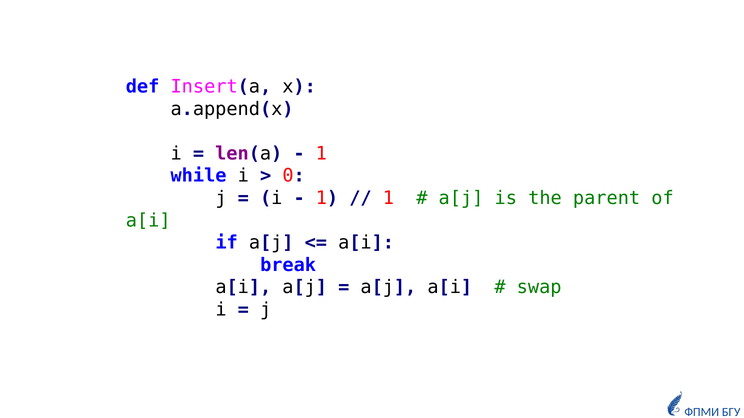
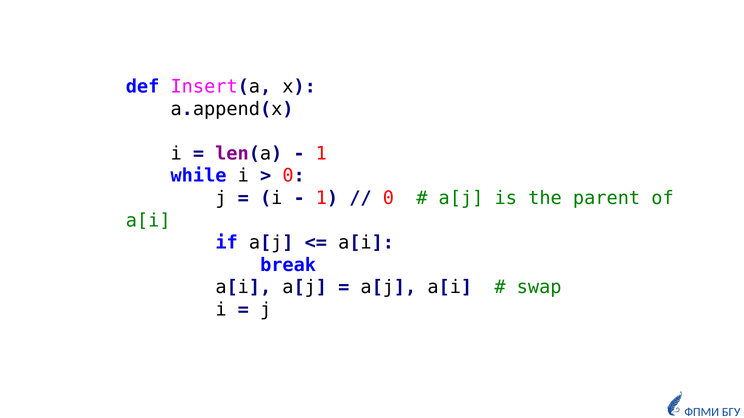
1: 1 -> 0 (388, 198)
